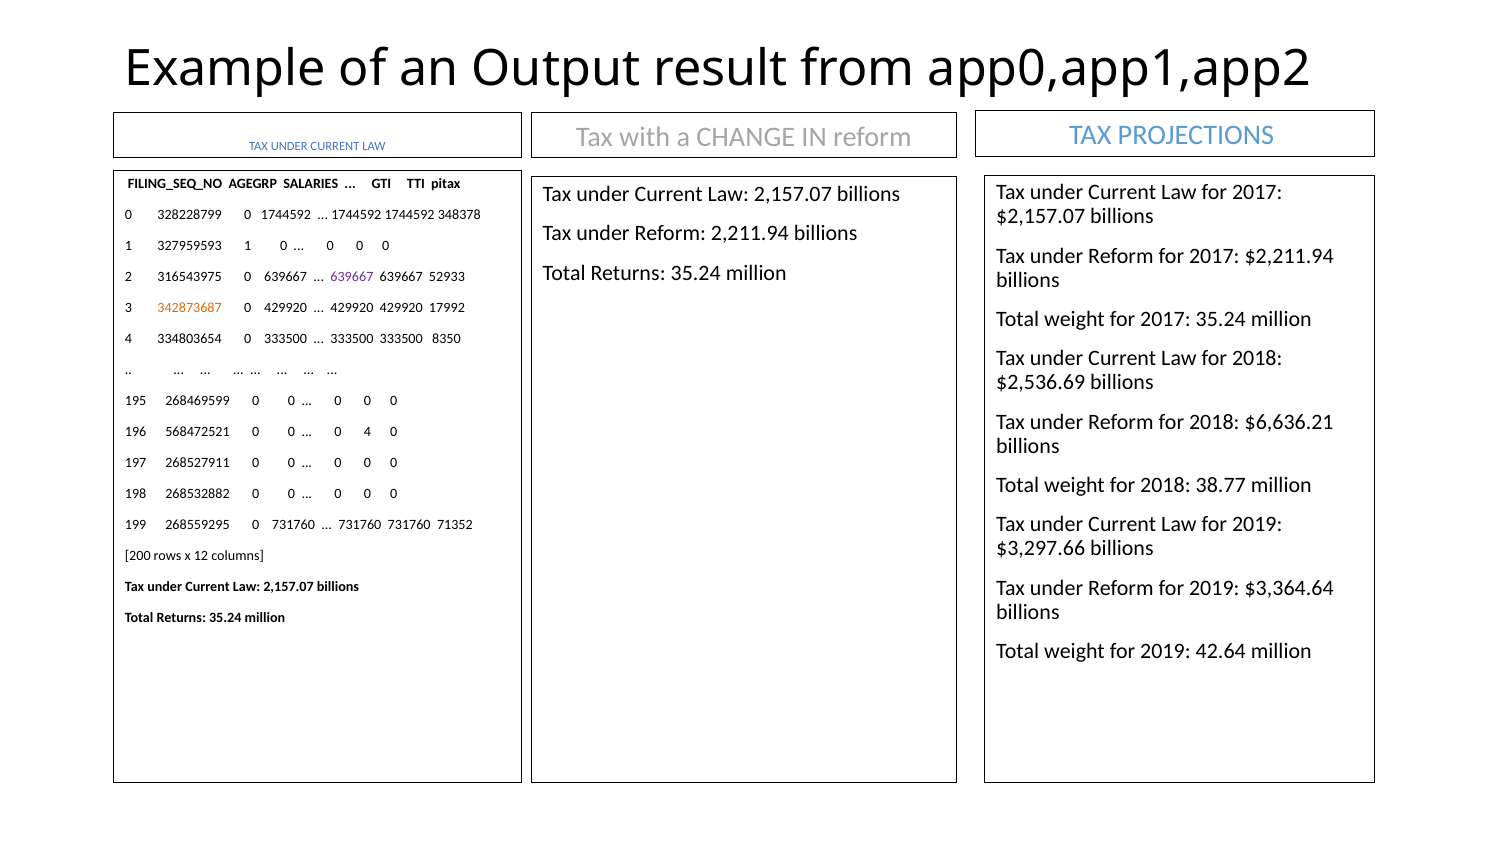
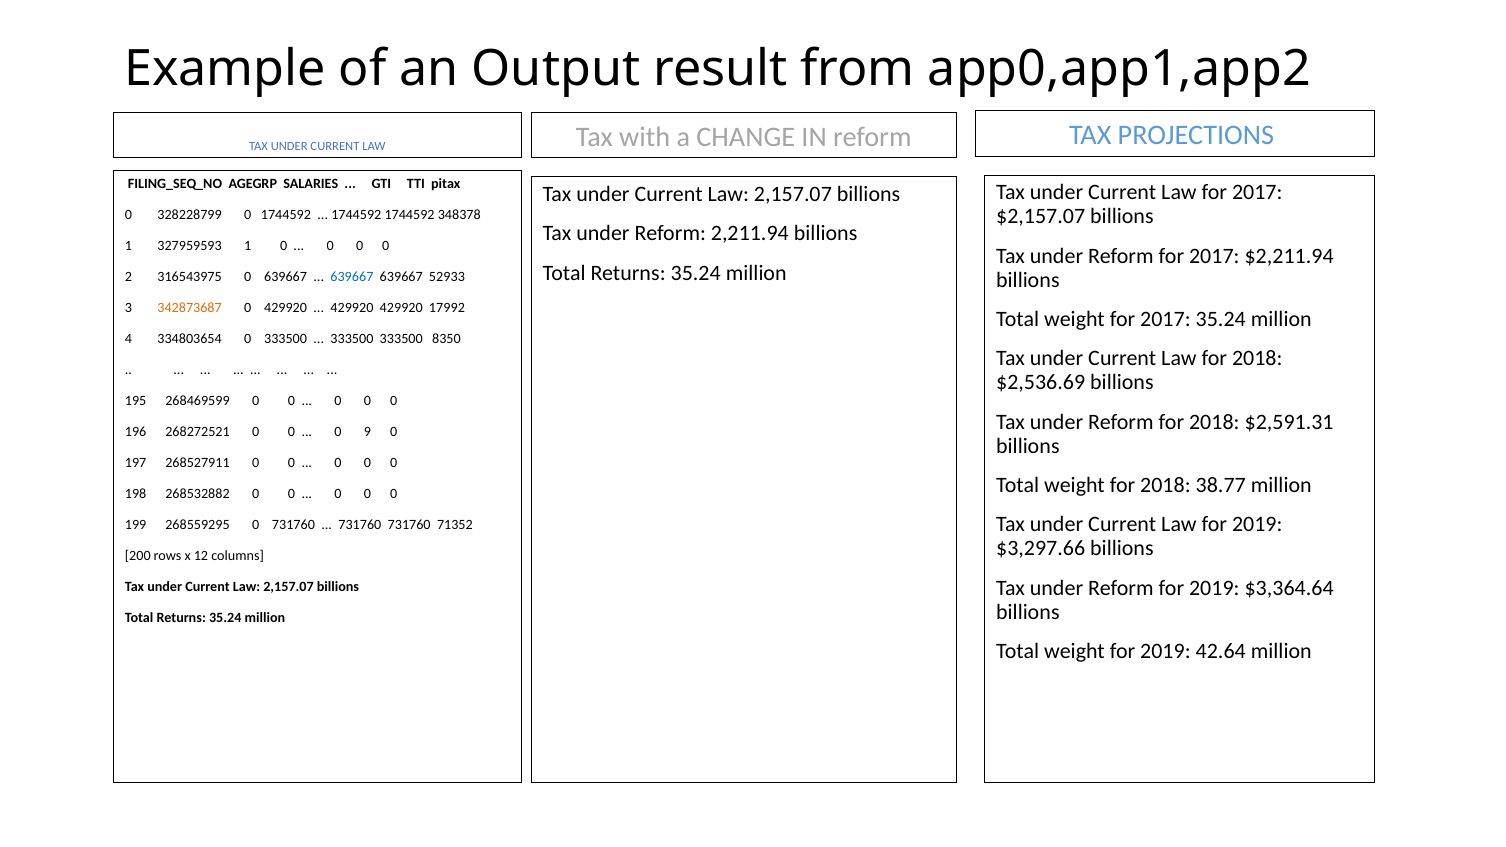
639667 colour: purple -> blue (352, 277)
$6,636.21: $6,636.21 -> $2,591.31 (1289, 422)
568472521: 568472521 -> 268272521 (198, 432)
0 4: 4 -> 9 (368, 432)
